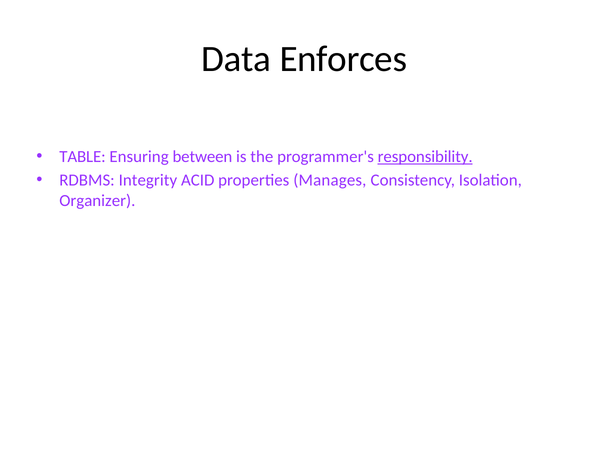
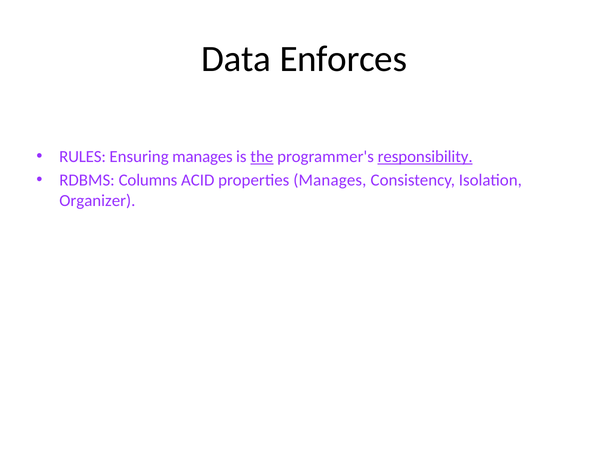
TABLE: TABLE -> RULES (83, 157)
Ensuring between: between -> manages (202, 157)
the underline: none -> present (262, 157)
Integrity: Integrity -> Columns (148, 180)
